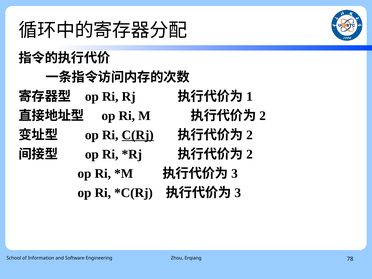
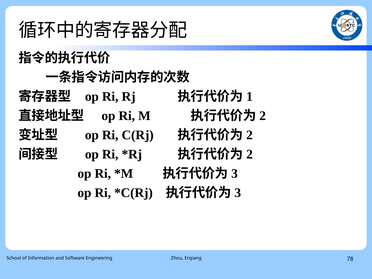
C(Rj underline: present -> none (138, 135)
